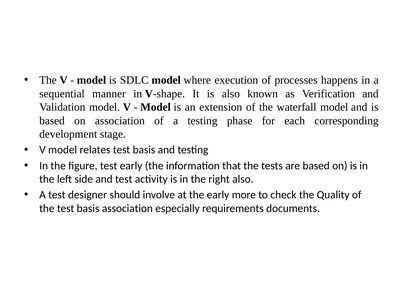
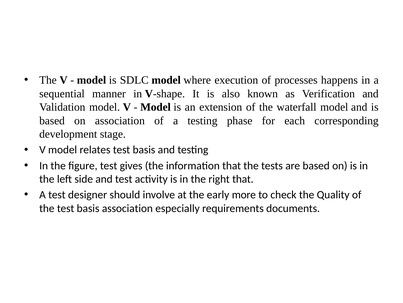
test early: early -> gives (131, 165)
right also: also -> that (243, 179)
